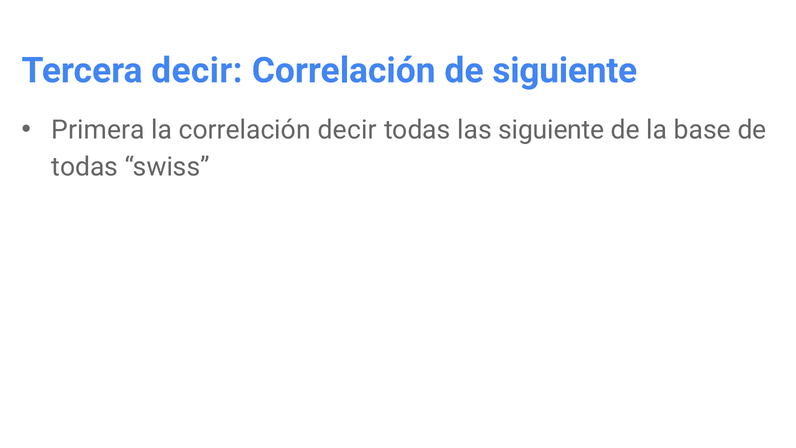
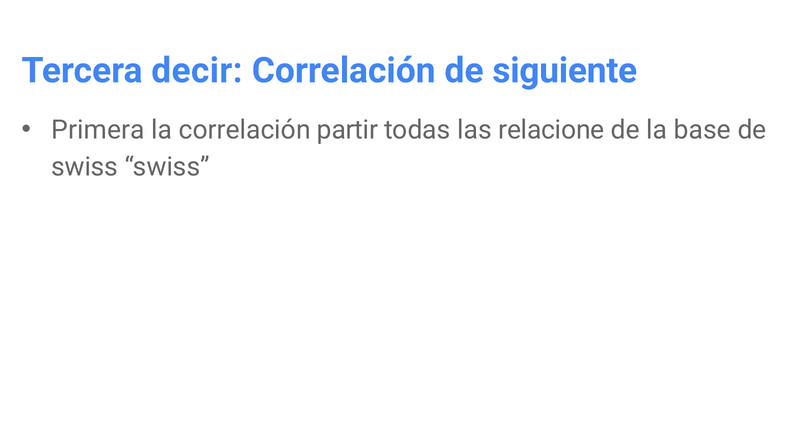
correlación decir: decir -> partir (347, 130)
las siguiente: siguiente -> relacione (551, 130)
todas: todas -> swiss (85, 167)
